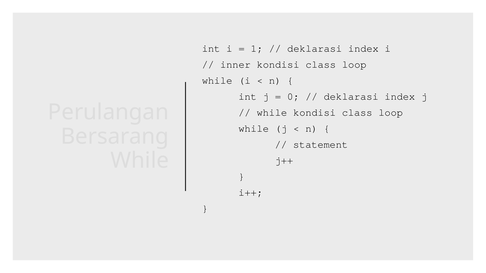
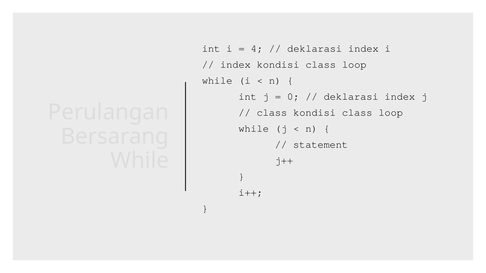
1: 1 -> 4 (257, 49)
inner: inner -> index (235, 65)
while: while -> class (272, 113)
